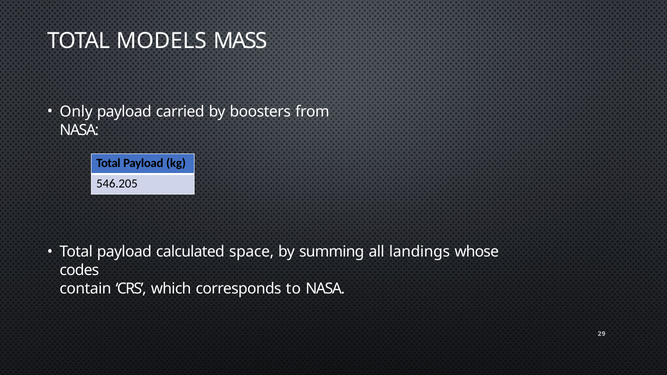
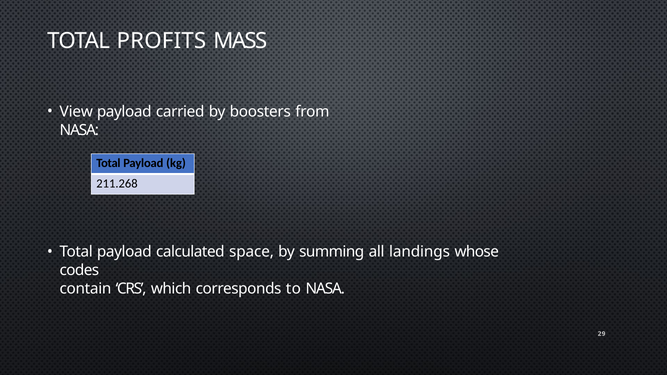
MODELS: MODELS -> PROFITS (161, 41)
Only: Only -> View (76, 112)
546.205: 546.205 -> 211.268 (117, 184)
